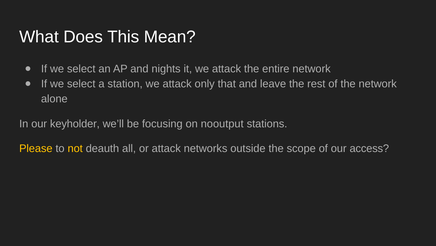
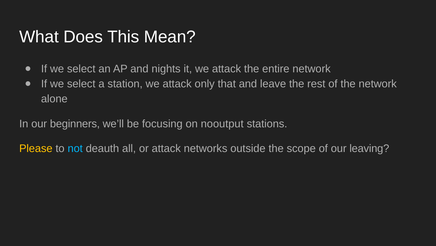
keyholder: keyholder -> beginners (75, 123)
not colour: yellow -> light blue (75, 148)
access: access -> leaving (369, 148)
